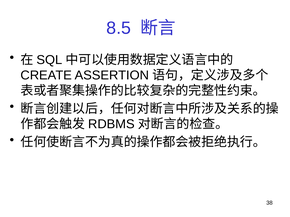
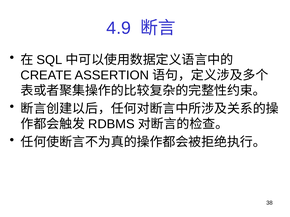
8.5: 8.5 -> 4.9 (119, 28)
